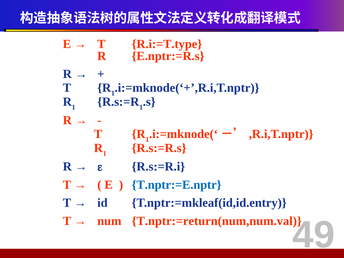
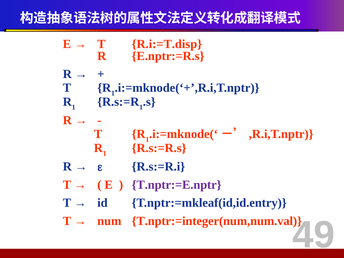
R.i:=T.type: R.i:=T.type -> R.i:=T.disp (167, 44)
T.nptr:=E.nptr colour: blue -> purple (177, 185)
T.nptr:=return(num,num.val: T.nptr:=return(num,num.val -> T.nptr:=integer(num,num.val (217, 221)
